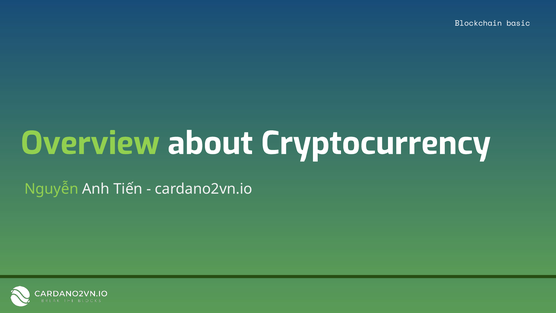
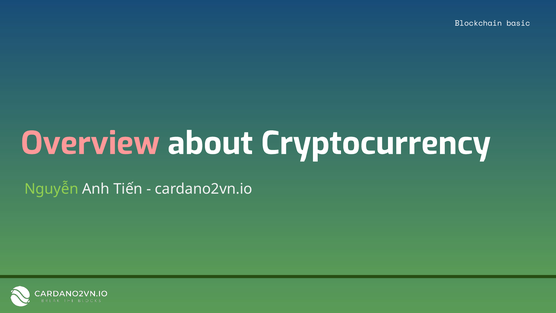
Overview colour: light green -> pink (90, 143)
